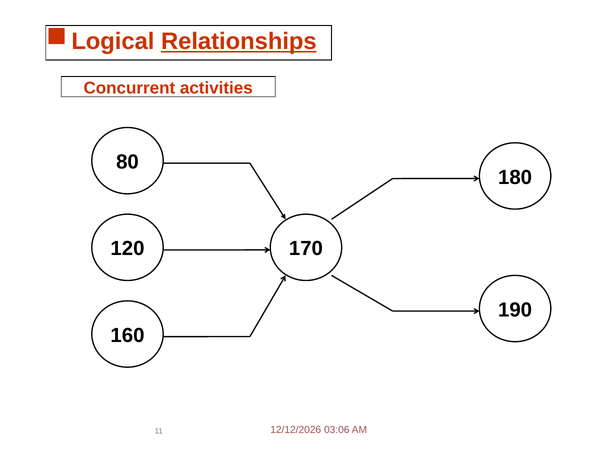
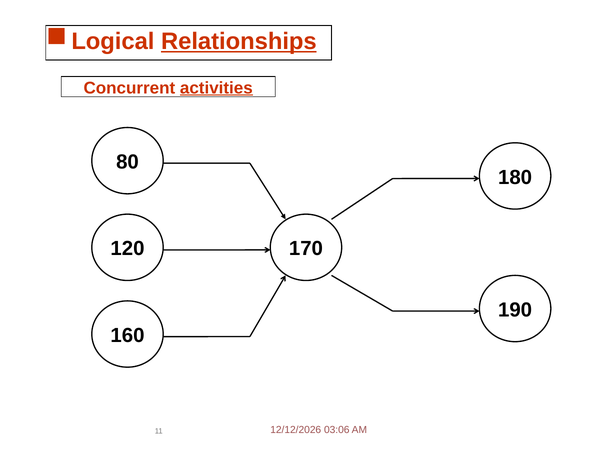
activities underline: none -> present (216, 88)
